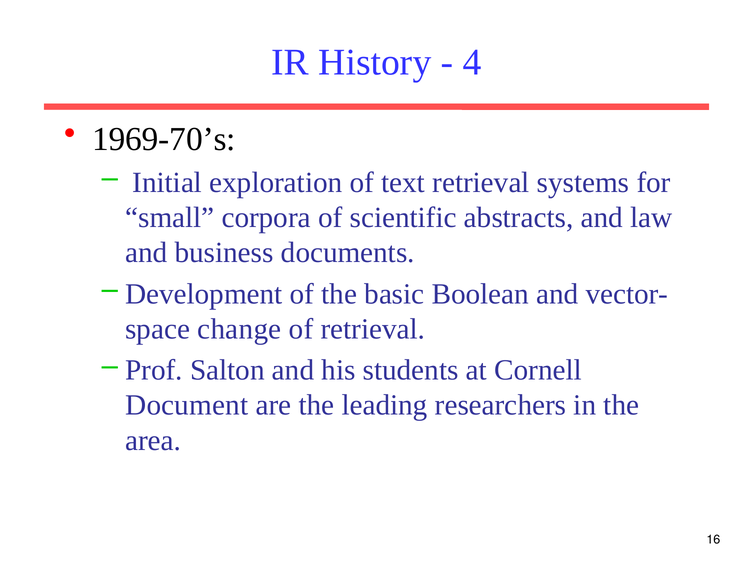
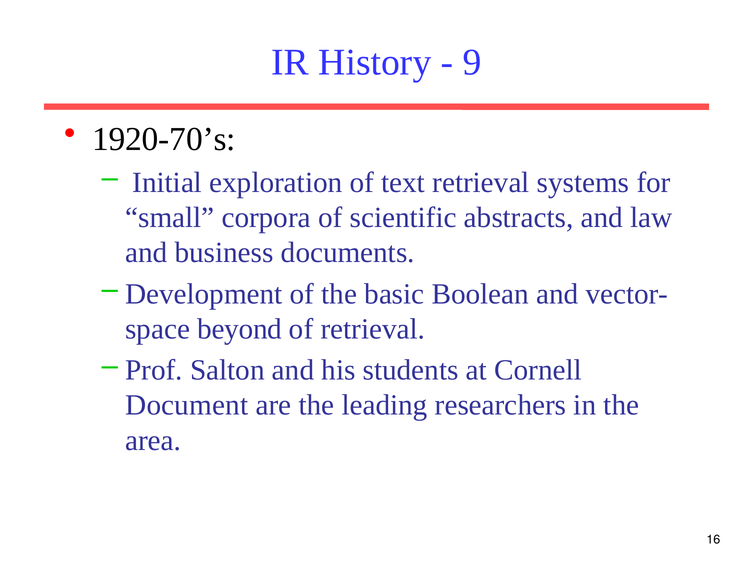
4: 4 -> 9 (472, 62)
1969-70’s: 1969-70’s -> 1920-70’s (164, 139)
change: change -> beyond (240, 329)
